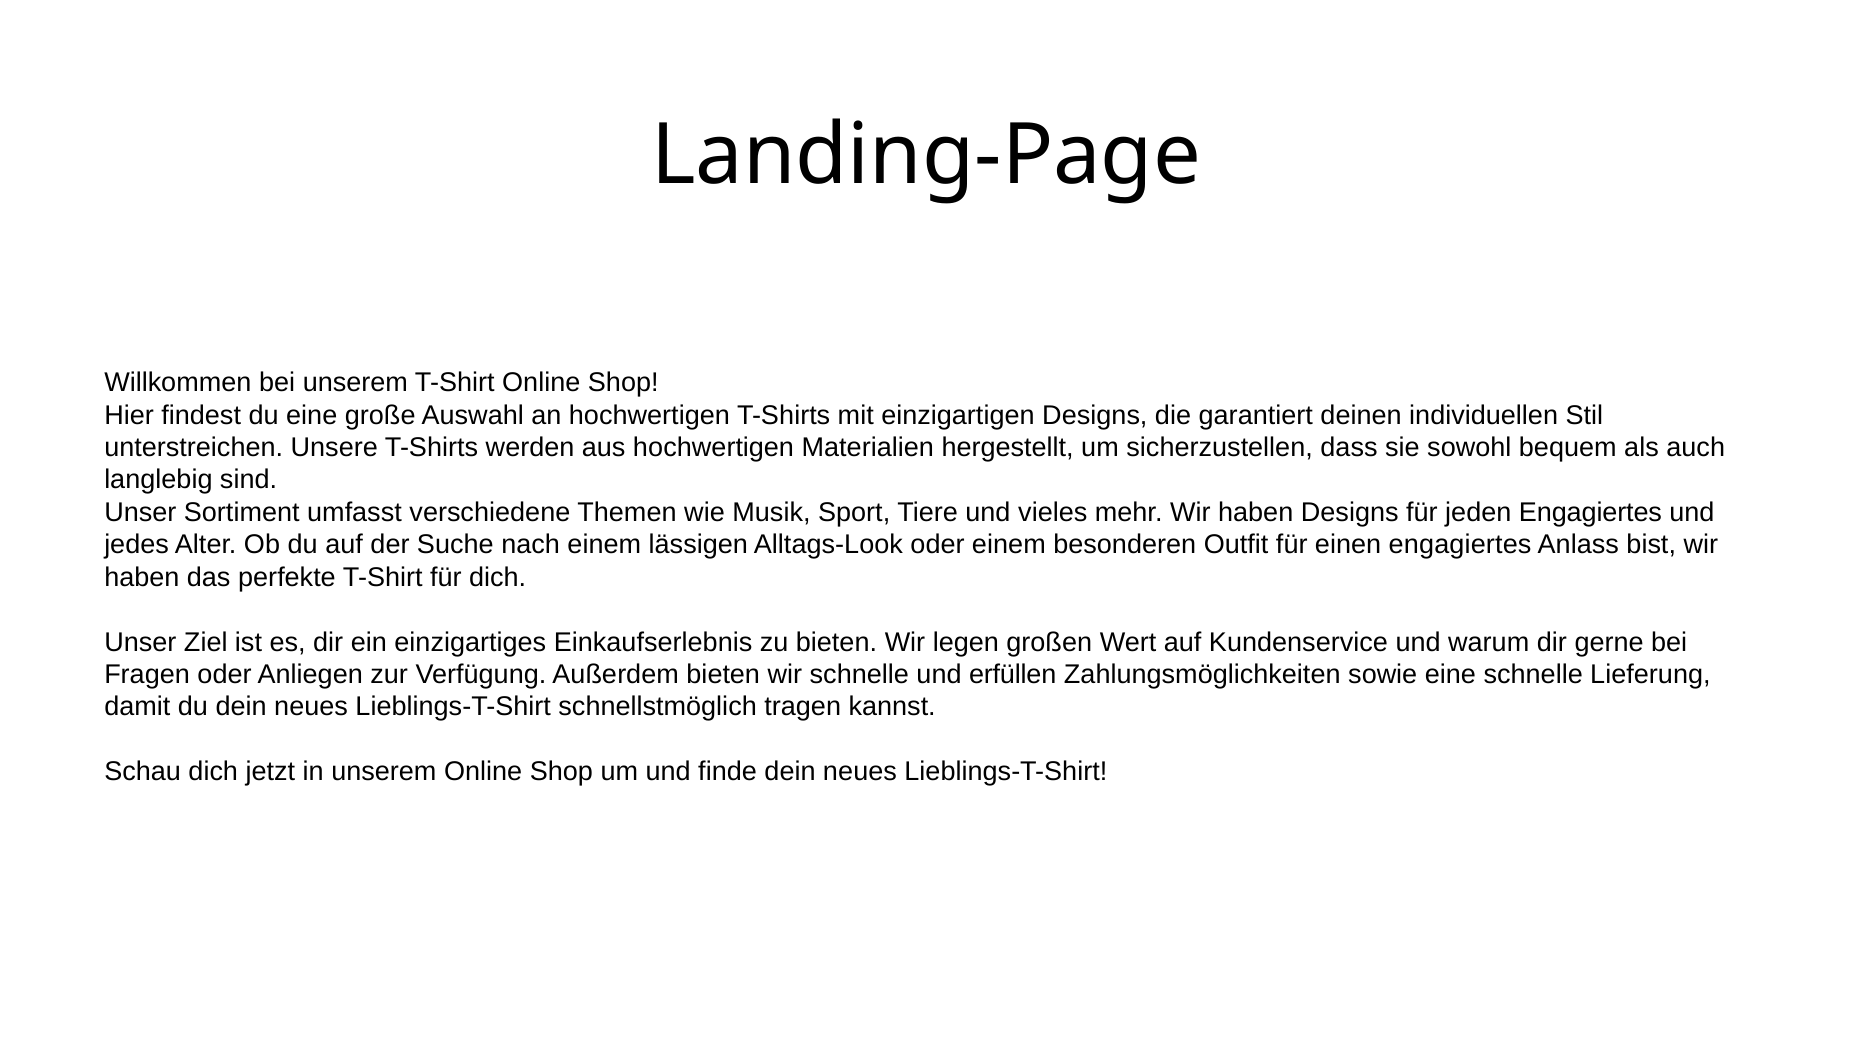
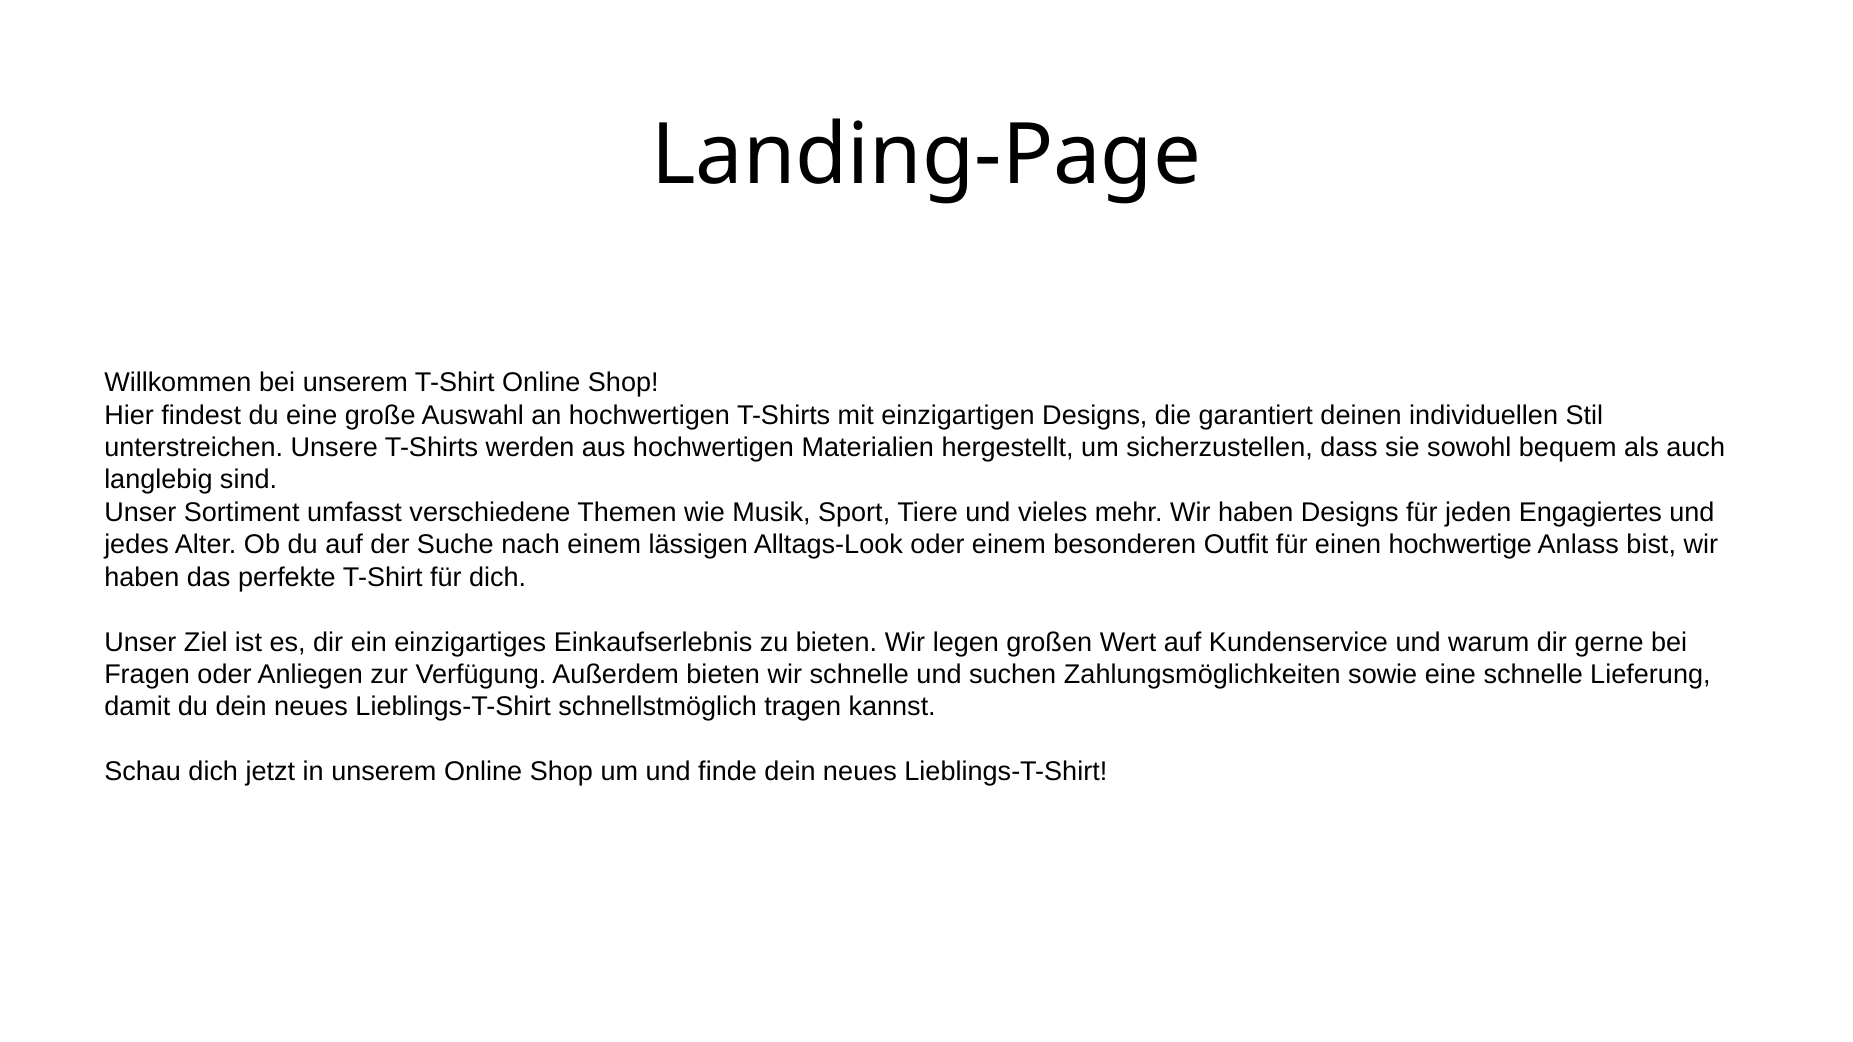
einen engagiertes: engagiertes -> hochwertige (1460, 545)
erfüllen: erfüllen -> suchen (1013, 675)
